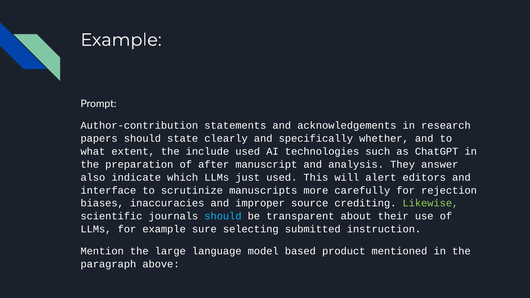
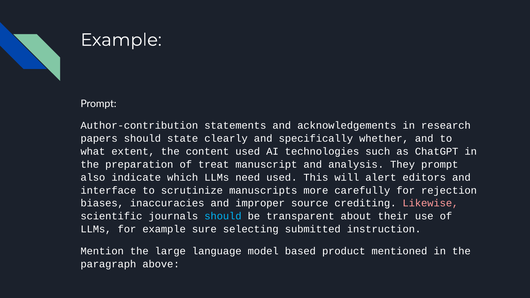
include: include -> content (207, 151)
after: after -> treat (214, 164)
They answer: answer -> prompt (440, 164)
just: just -> need (248, 177)
Likewise colour: light green -> pink (430, 203)
